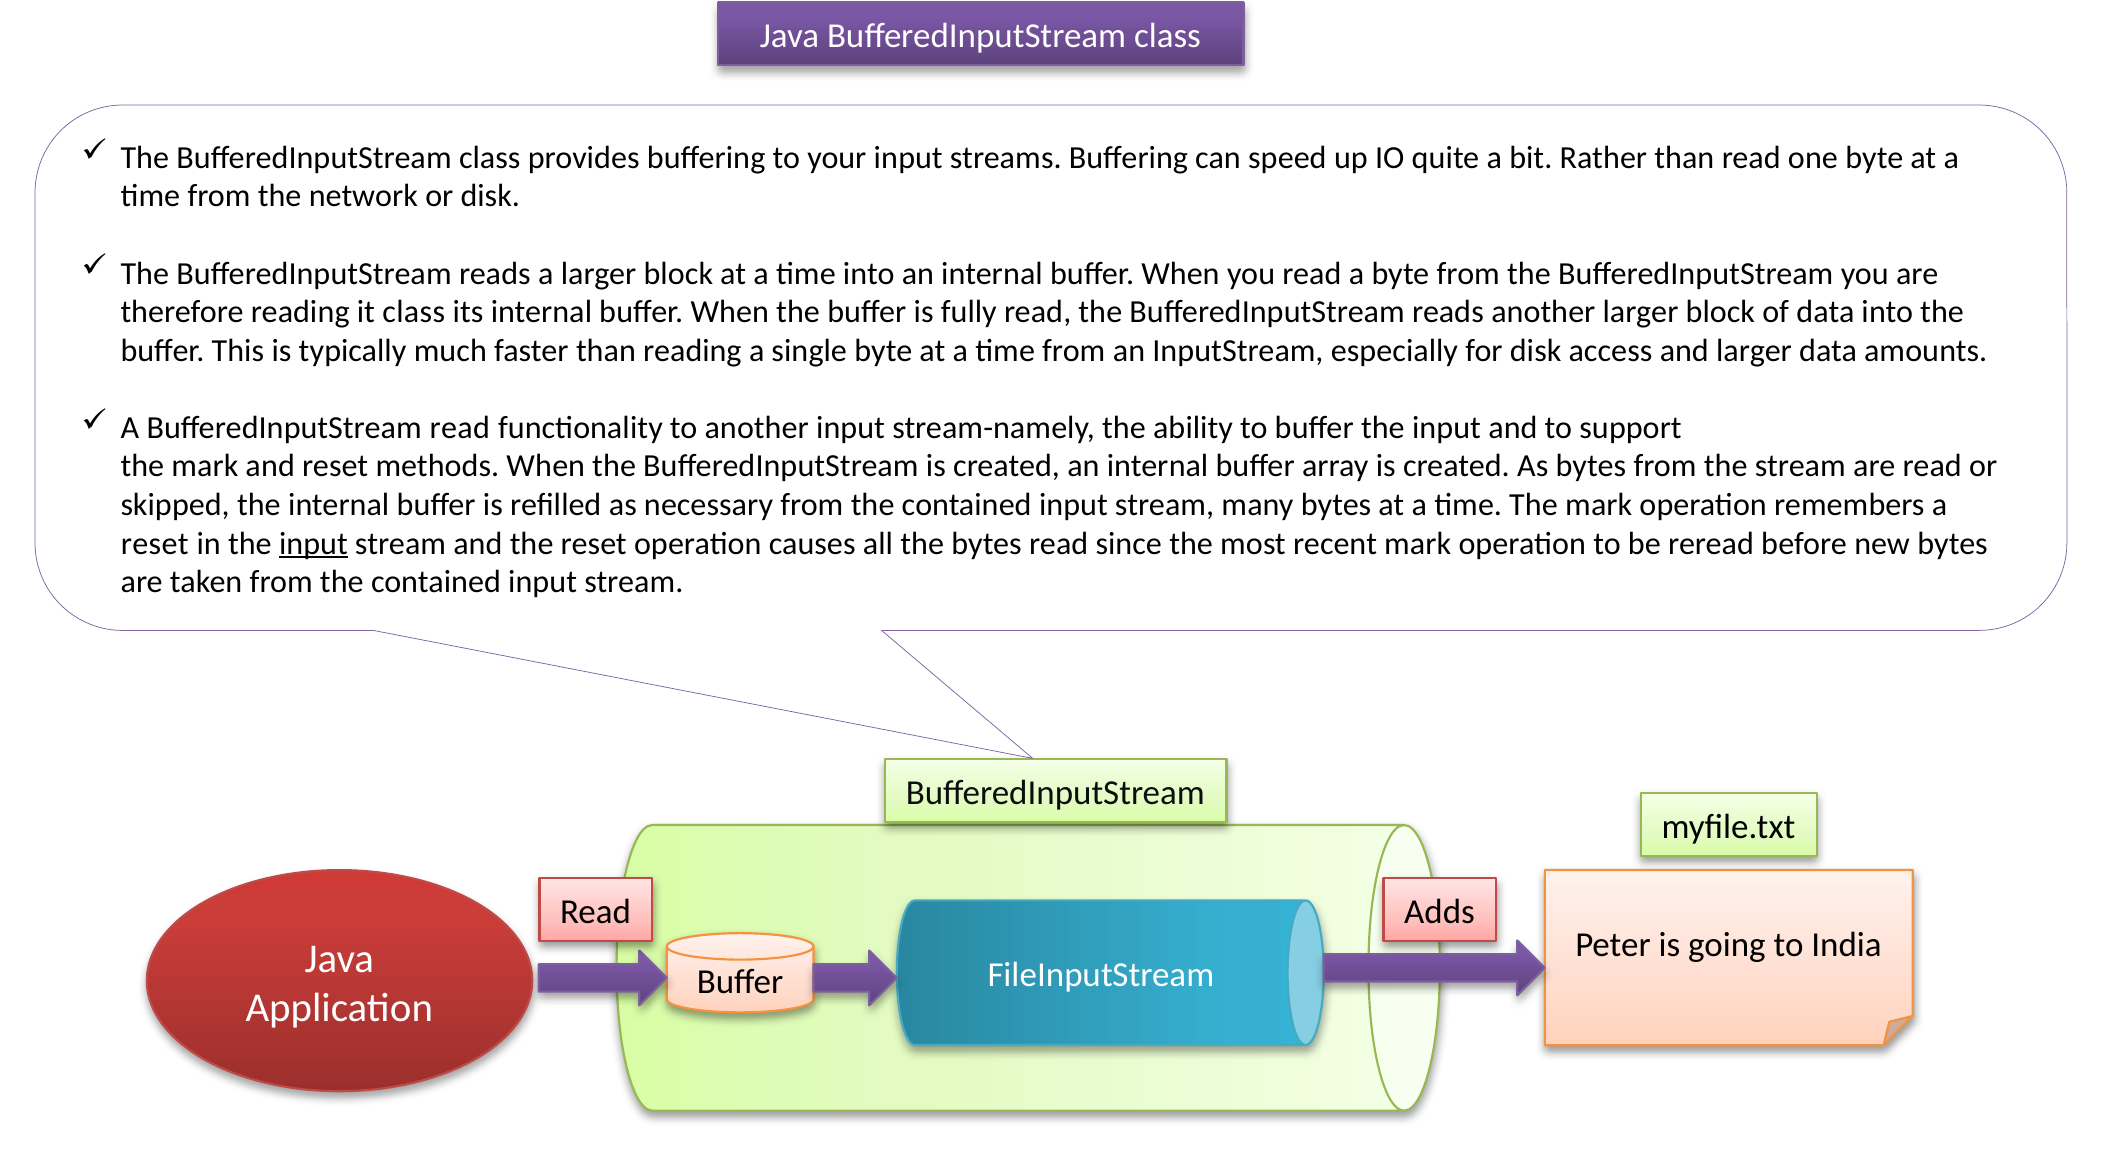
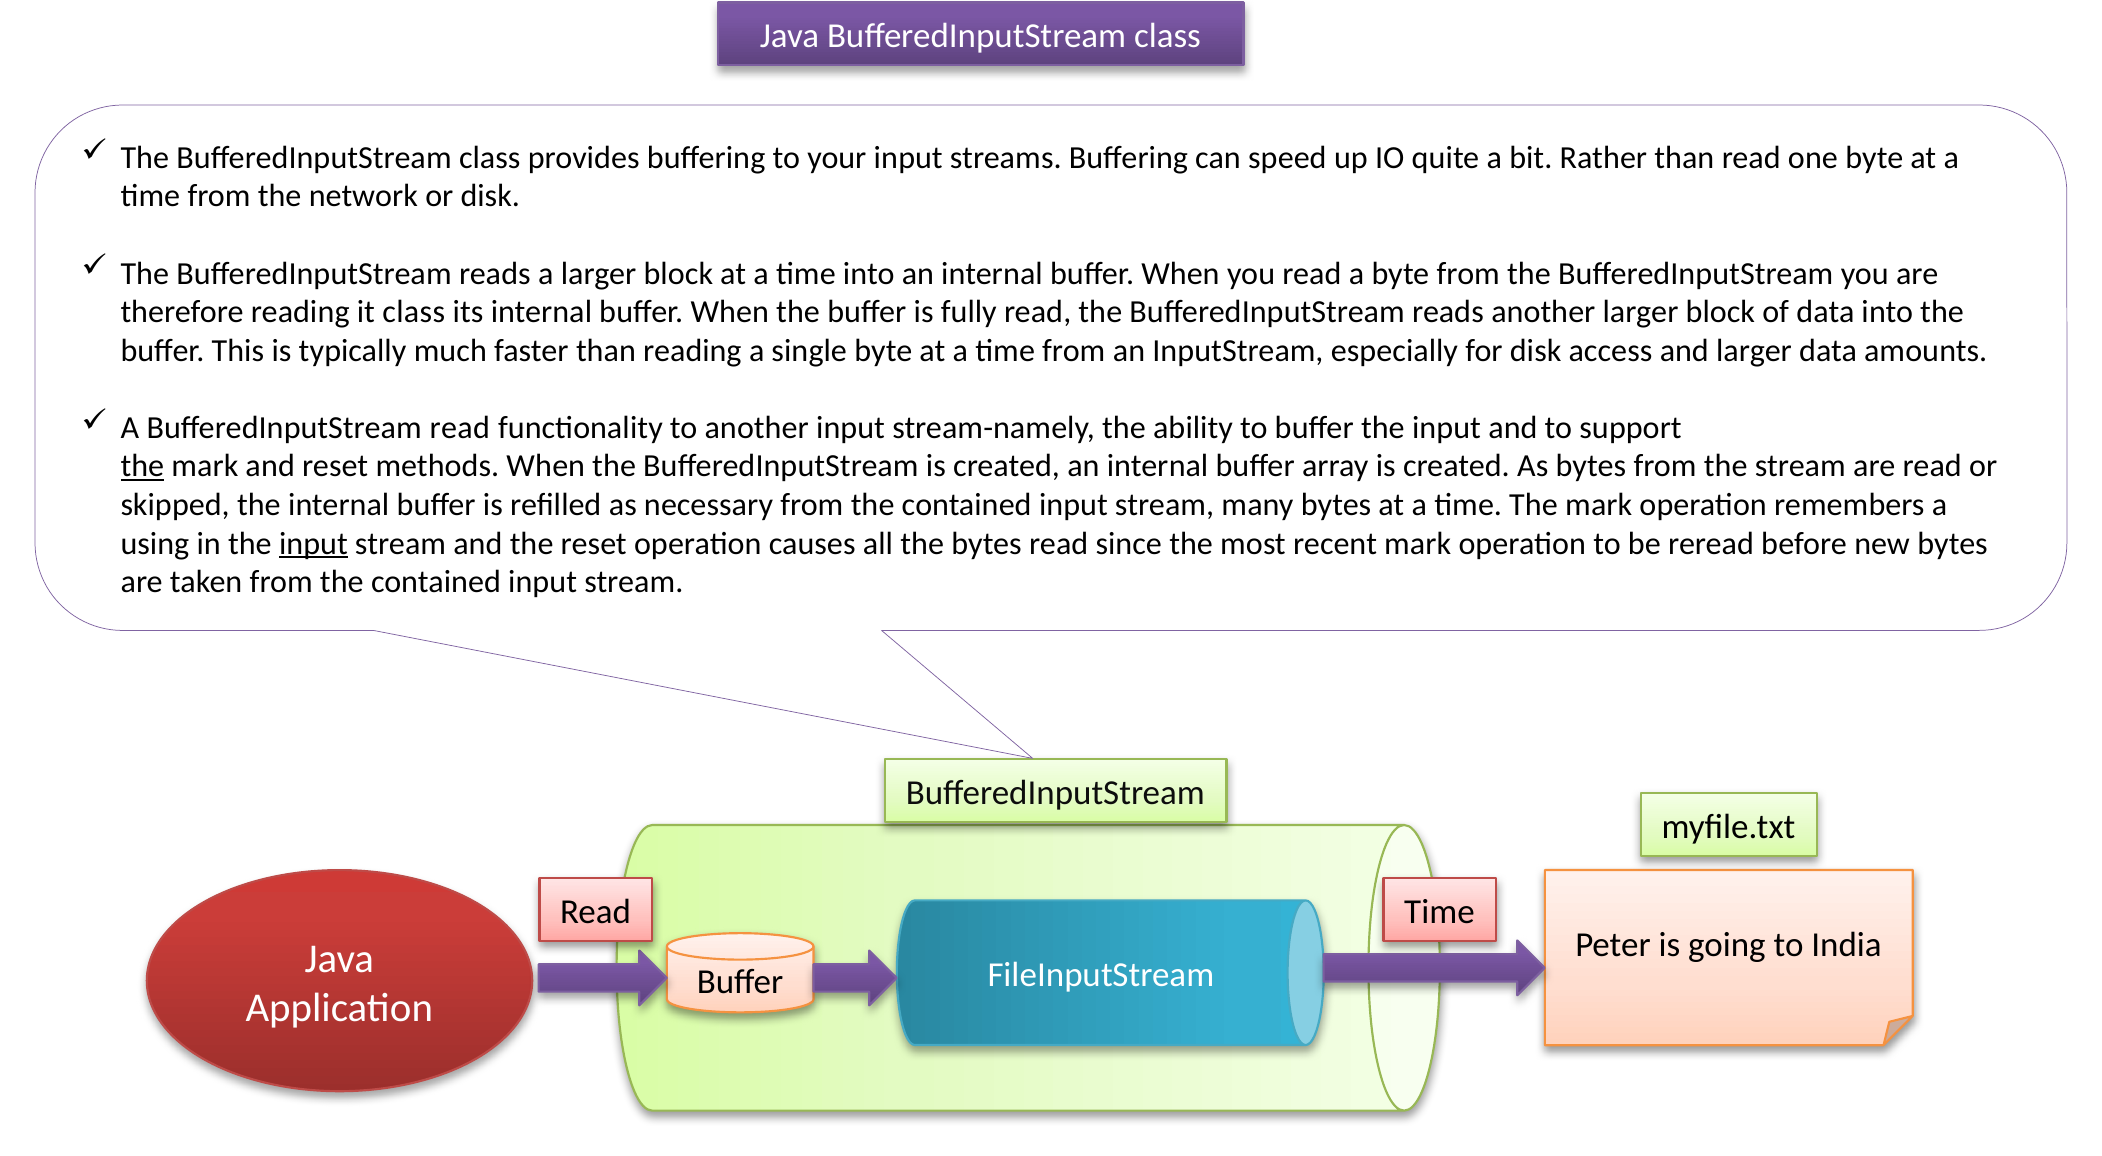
the underline: none -> present (142, 466)
reset: reset -> using (155, 543)
Adds: Adds -> Time (1439, 912)
